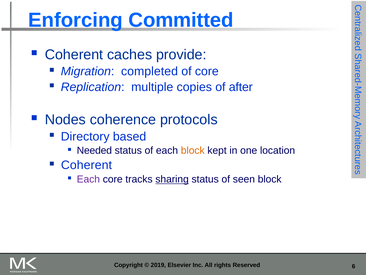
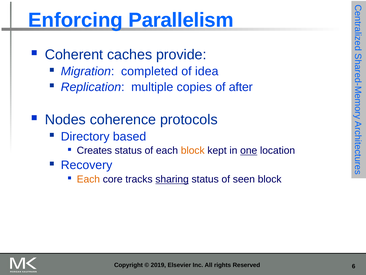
Committed: Committed -> Parallelism (181, 20)
of core: core -> idea (207, 71)
Needed: Needed -> Creates (94, 150)
one underline: none -> present (249, 150)
Coherent: Coherent -> Recovery (87, 165)
Each colour: purple -> orange (88, 179)
